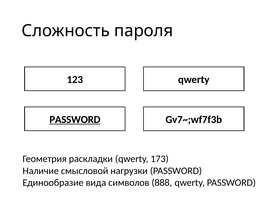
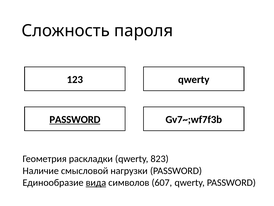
173: 173 -> 823 (160, 158)
вида underline: none -> present (96, 182)
888: 888 -> 607 (162, 182)
